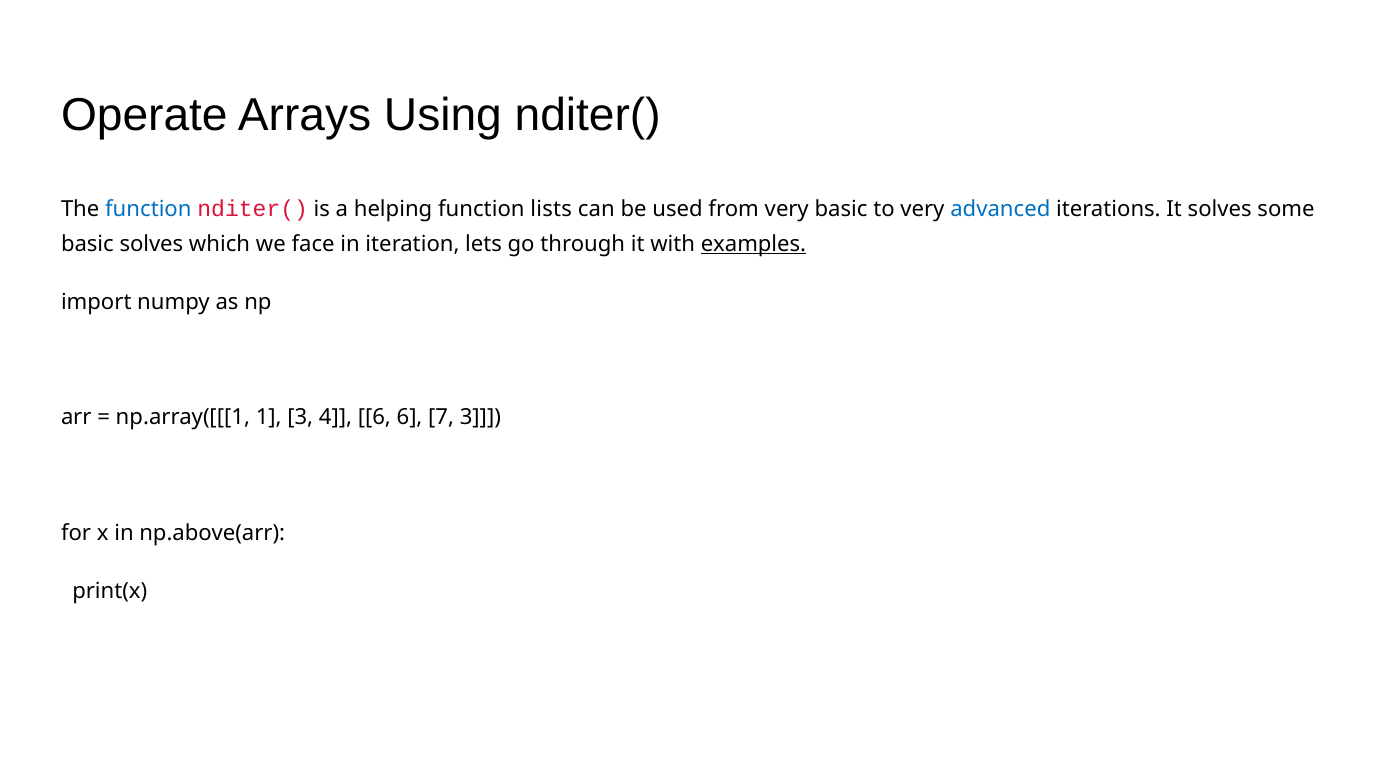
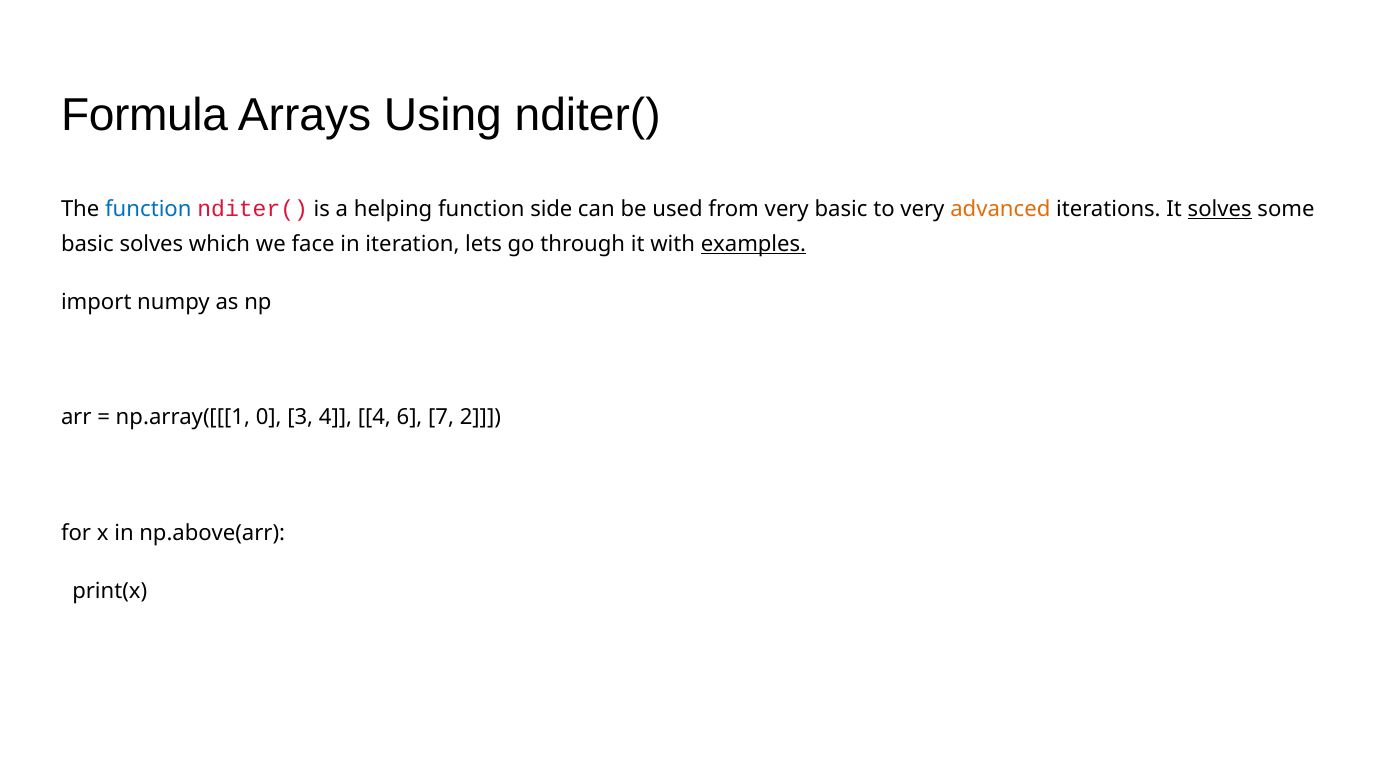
Operate: Operate -> Formula (144, 115)
lists: lists -> side (551, 209)
advanced colour: blue -> orange (1000, 209)
solves underline: none -> present (1220, 209)
1: 1 -> 0 (269, 418)
4 6: 6 -> 4 (374, 418)
7 3: 3 -> 2 (480, 418)
